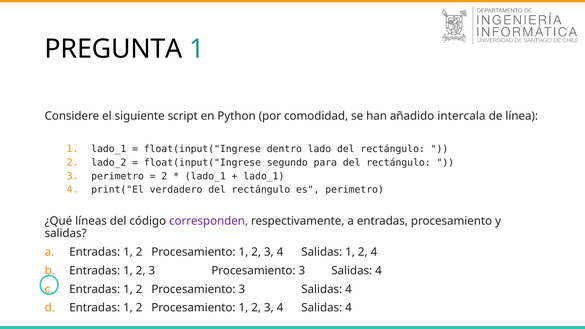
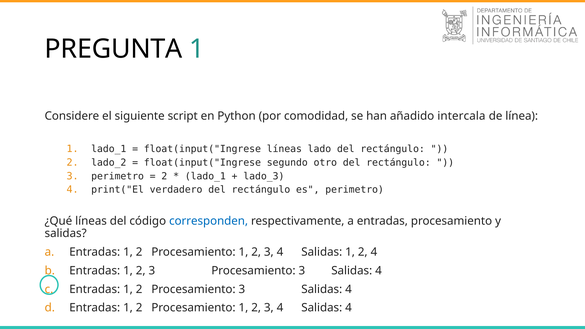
float(input("Ingrese dentro: dentro -> líneas (284, 149)
para: para -> otro (325, 163)
lado_1: lado_1 -> lado_3 (264, 176)
corresponden colour: purple -> blue (209, 221)
